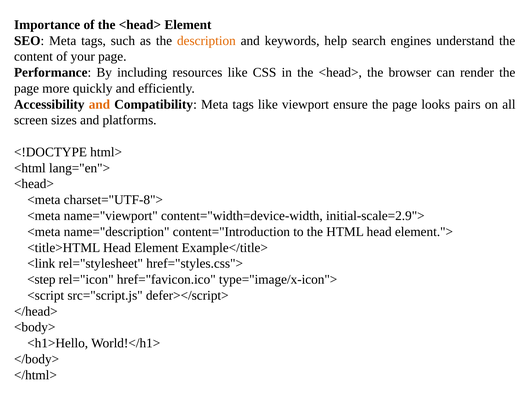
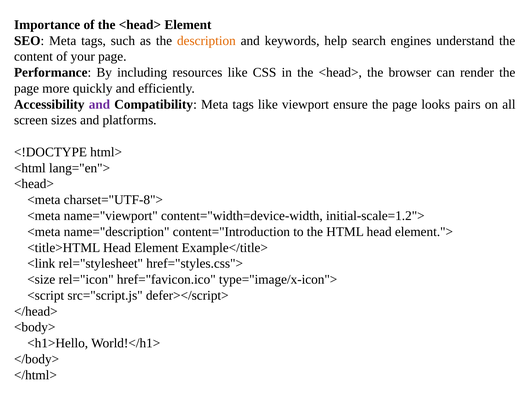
and colour: orange -> purple (99, 104)
initial-scale=2.9">: initial-scale=2.9"> -> initial-scale=1.2"> (375, 216)
<step: <step -> <size (41, 279)
